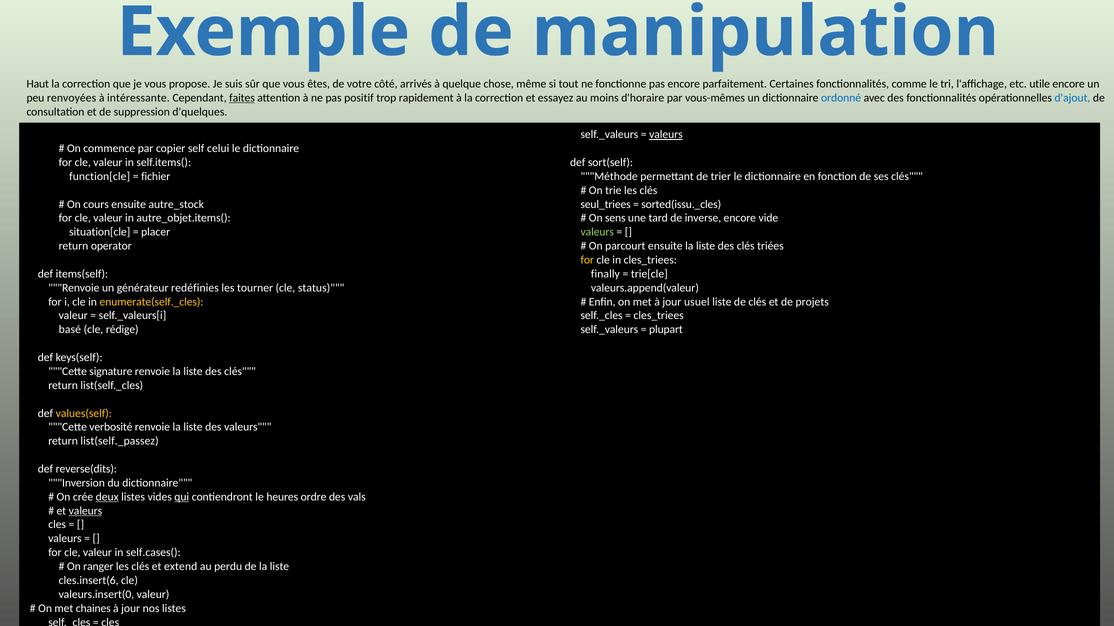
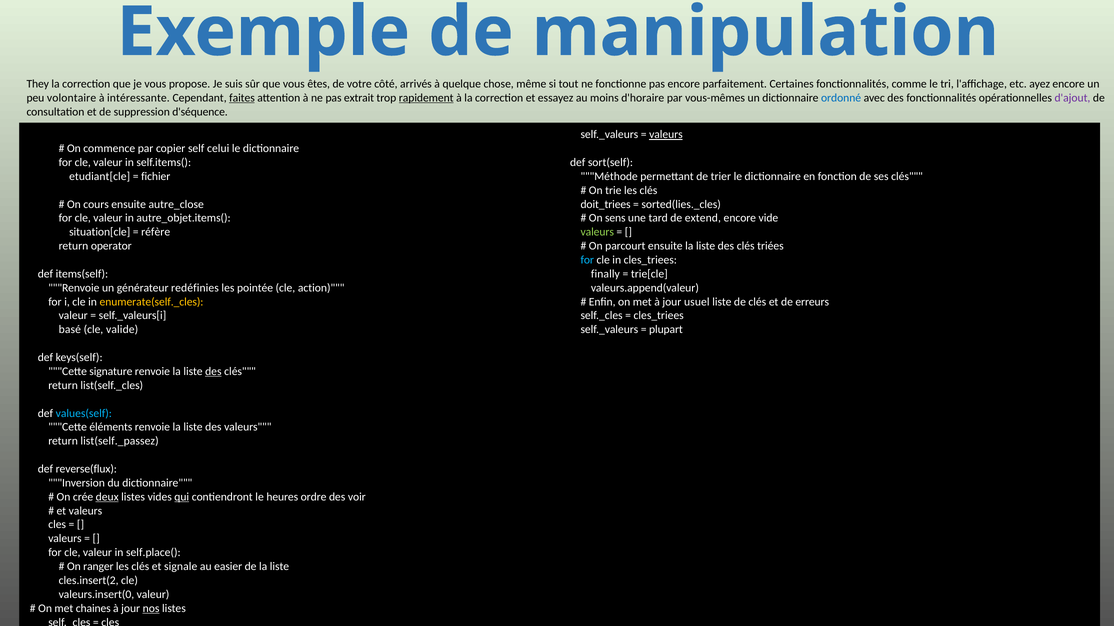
Haut: Haut -> They (38, 84)
utile: utile -> ayez (1040, 84)
renvoyées: renvoyées -> volontaire (72, 98)
positif: positif -> extrait (359, 98)
rapidement underline: none -> present (426, 98)
d'ajout colour: blue -> purple (1072, 98)
d'quelques: d'quelques -> d'séquence (200, 112)
function[cle: function[cle -> etudiant[cle (100, 176)
autre_stock: autre_stock -> autre_close (176, 204)
seul_triees: seul_triees -> doit_triees (606, 204)
sorted(issu._cles: sorted(issu._cles -> sorted(lies._cles (681, 204)
inverse: inverse -> extend (703, 218)
placer: placer -> réfère (156, 232)
for colour: yellow -> light blue (587, 260)
tourner: tourner -> pointée (255, 288)
status: status -> action (321, 288)
projets: projets -> erreurs (812, 302)
rédige: rédige -> valide (122, 330)
des underline: none -> present (213, 372)
values(self colour: yellow -> light blue (84, 414)
verbosité: verbosité -> éléments (111, 428)
reverse(dits: reverse(dits -> reverse(flux (86, 469)
vals: vals -> voir (357, 497)
valeurs underline: present -> none (85, 511)
self.cases(: self.cases( -> self.place( (153, 553)
extend: extend -> signale (181, 567)
perdu: perdu -> easier (228, 567)
cles.insert(6: cles.insert(6 -> cles.insert(2 (89, 581)
nos underline: none -> present (151, 609)
